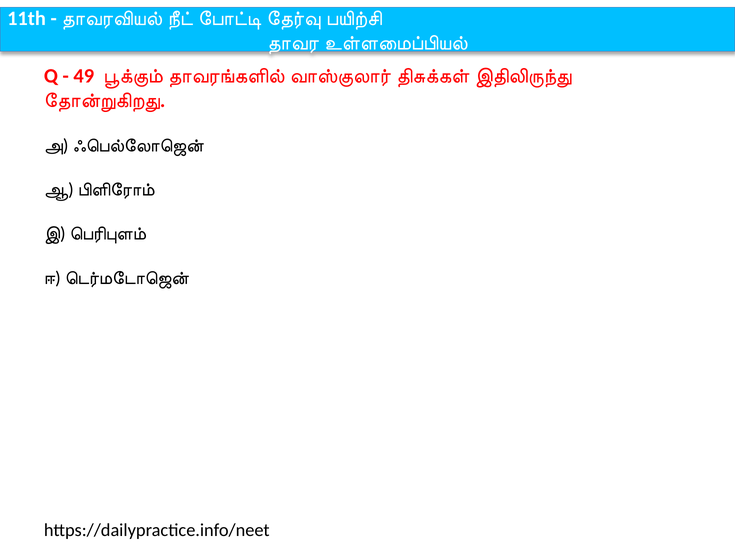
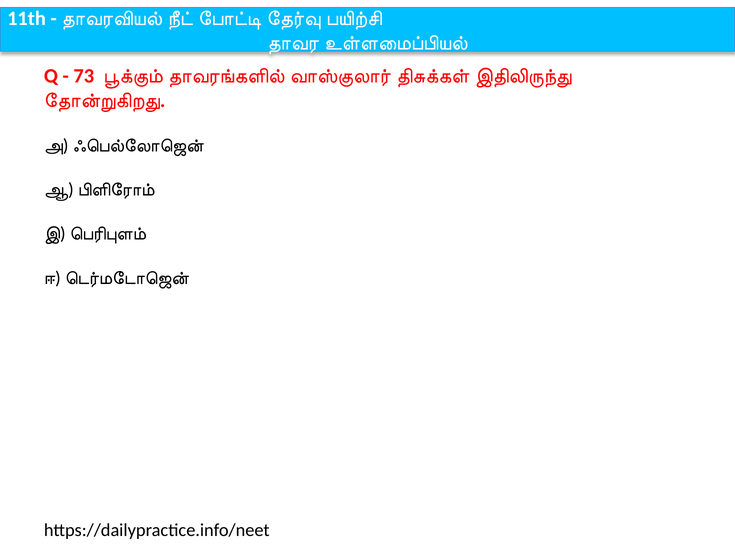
49: 49 -> 73 (84, 76)
